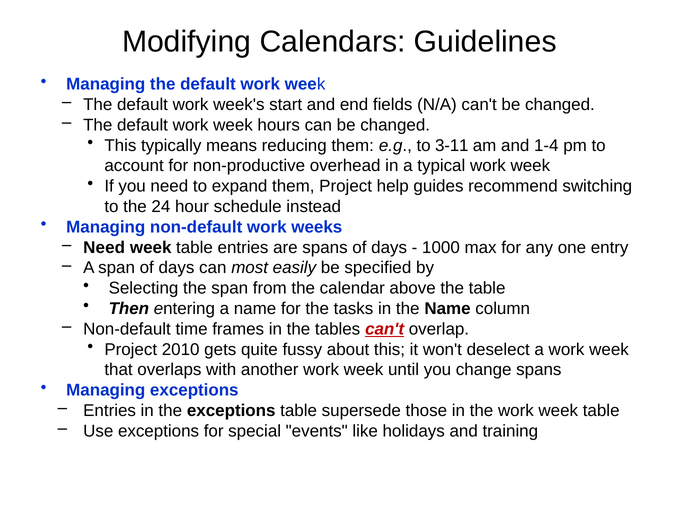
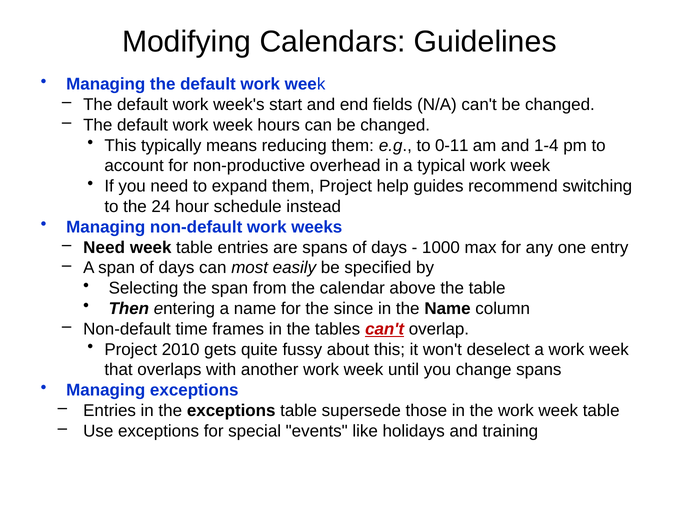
3-11: 3-11 -> 0-11 (452, 145)
tasks: tasks -> since (354, 308)
